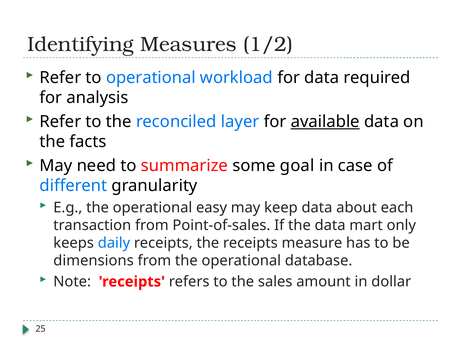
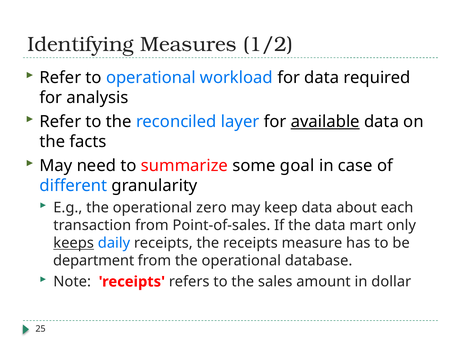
easy: easy -> zero (211, 207)
keeps underline: none -> present (74, 243)
dimensions: dimensions -> department (94, 261)
